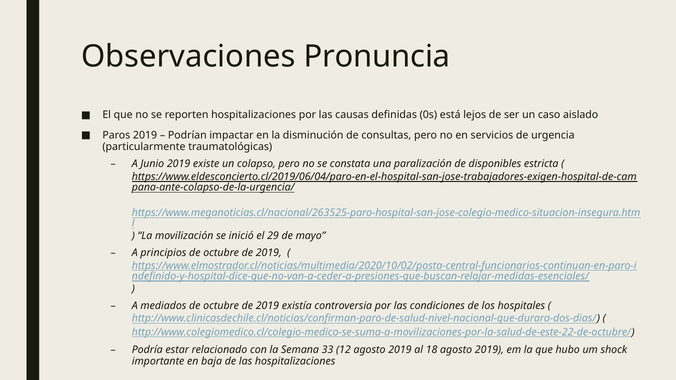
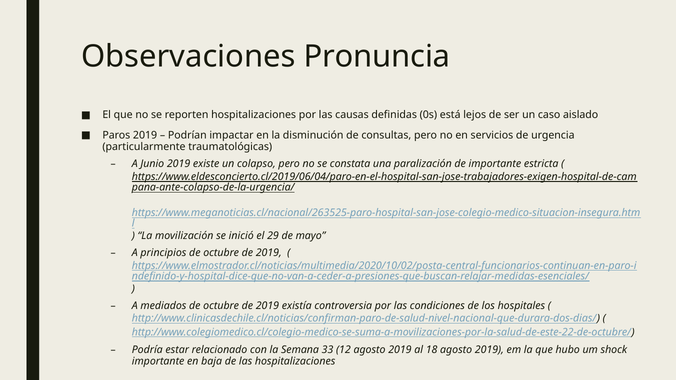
de disponibles: disponibles -> importante (495, 164)
